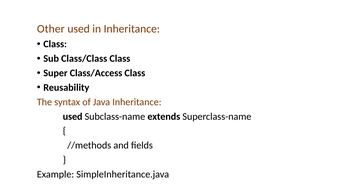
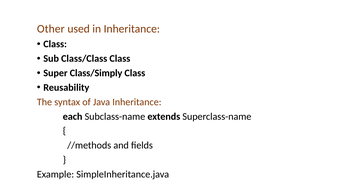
Class/Access: Class/Access -> Class/Simply (96, 73)
used: used -> each (73, 116)
